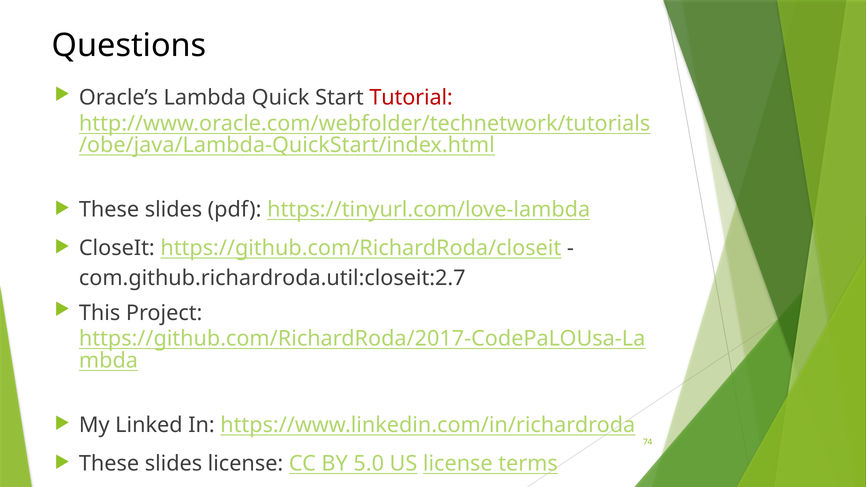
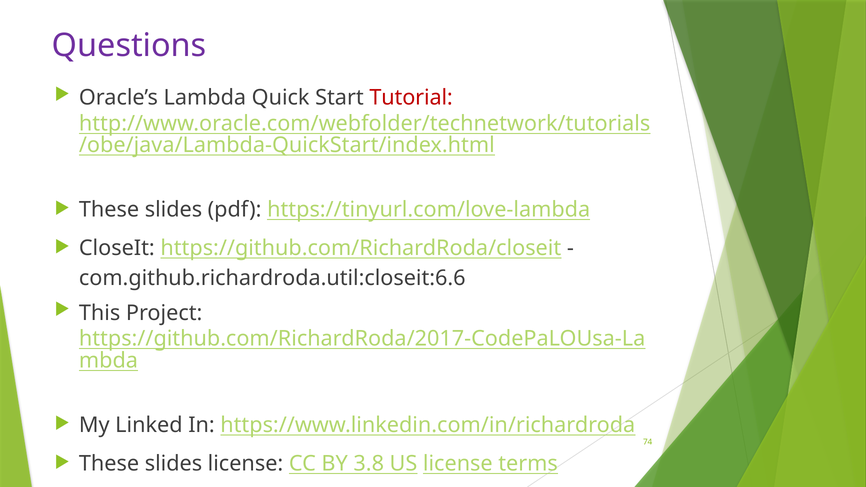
Questions colour: black -> purple (129, 45)
com.github.richardroda.util:closeit:2.7: com.github.richardroda.util:closeit:2.7 -> com.github.richardroda.util:closeit:6.6 (272, 278)
5.0: 5.0 -> 3.8 (369, 464)
